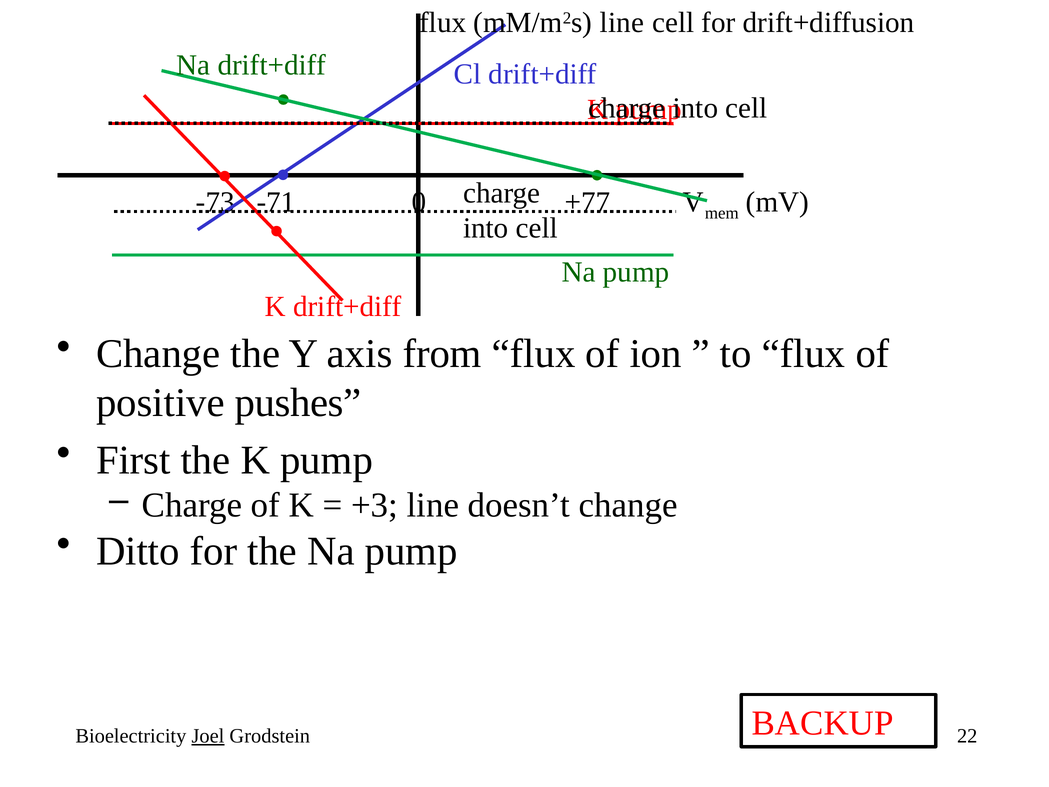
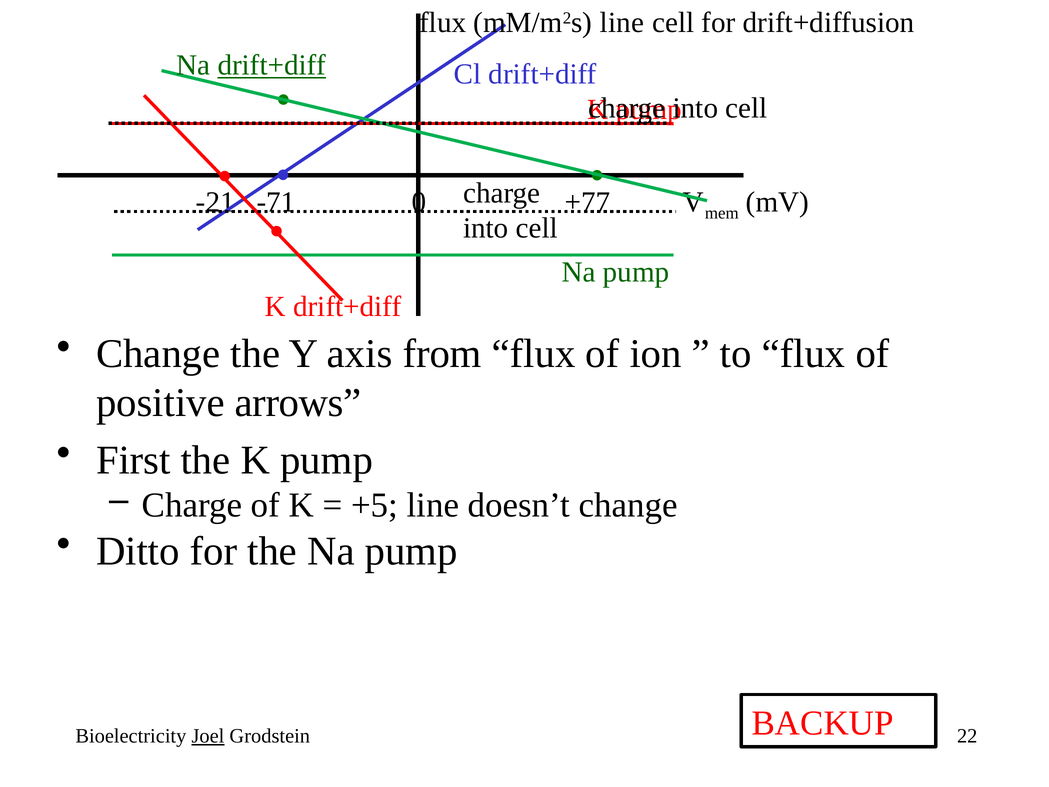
drift+diff underline: none -> present (272, 65)
-73: -73 -> -21 (215, 202)
pushes: pushes -> arrows (298, 403)
+3: +3 -> +5 (375, 505)
